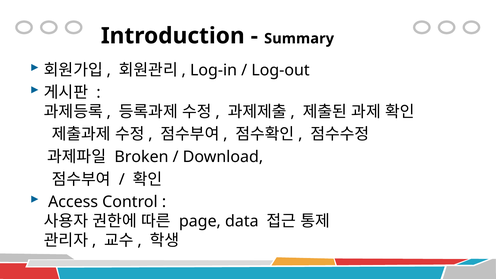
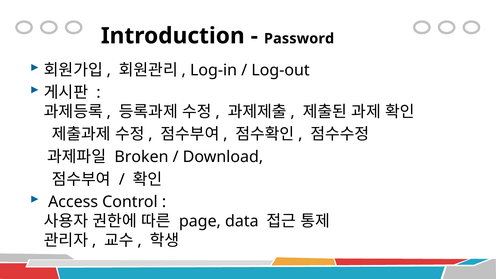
Summary: Summary -> Password (299, 39)
